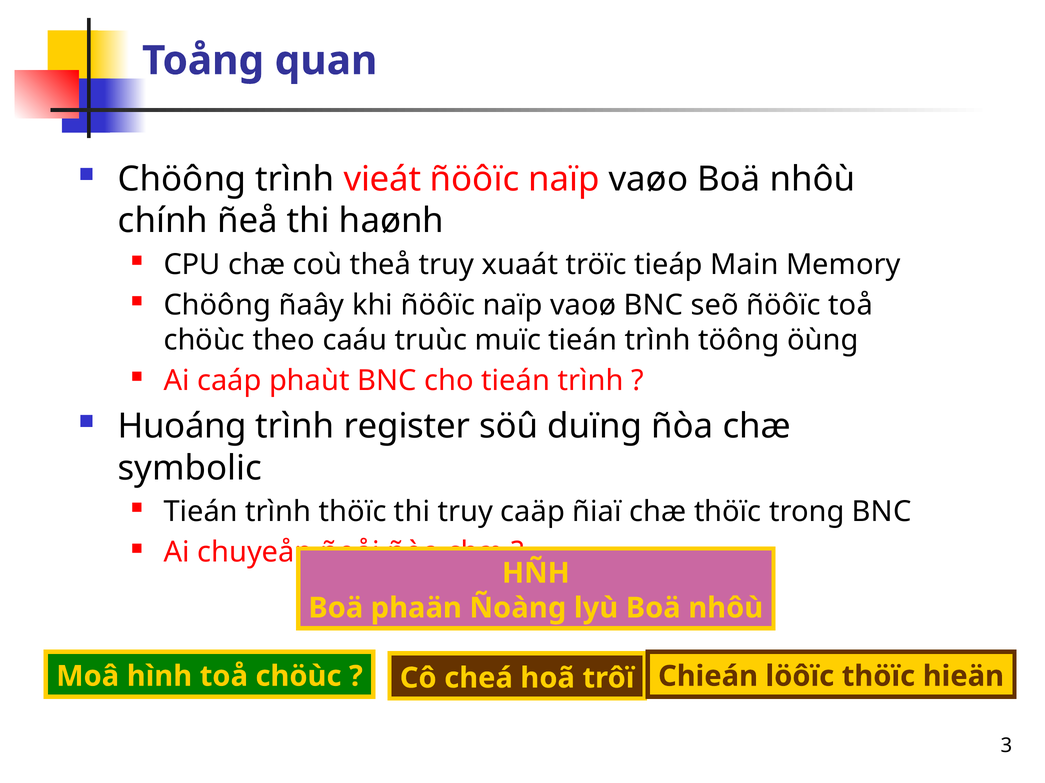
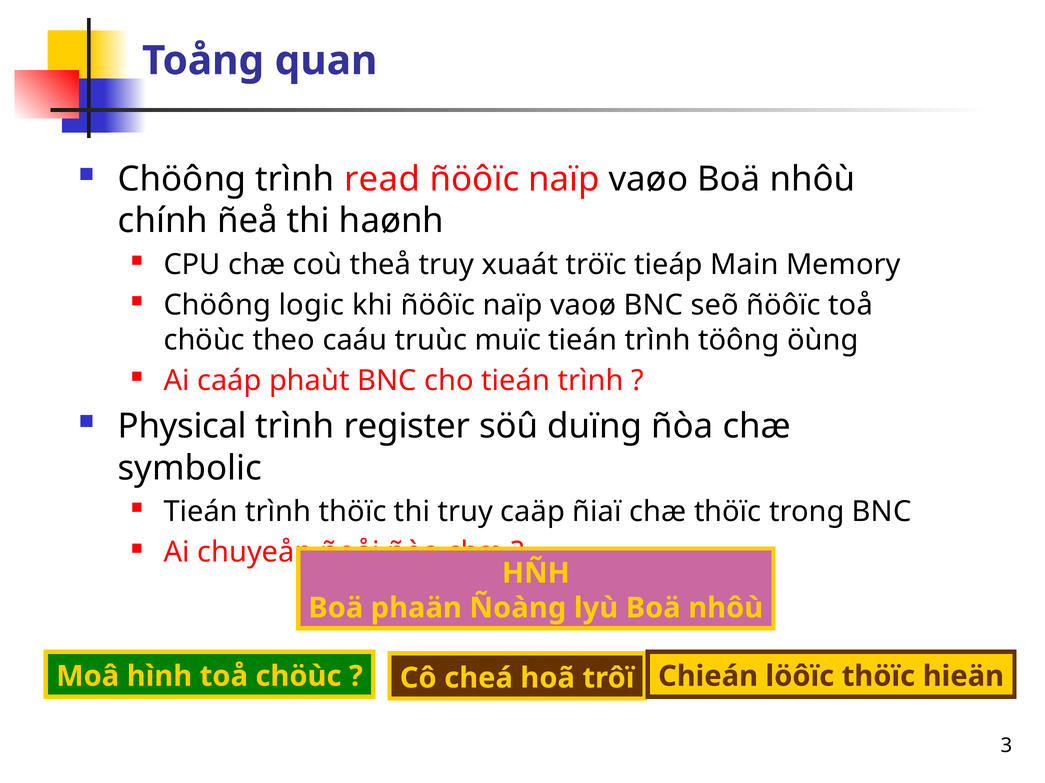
vieát: vieát -> read (382, 179)
ñaây: ñaây -> logic (311, 305)
Huoáng: Huoáng -> Physical (182, 427)
